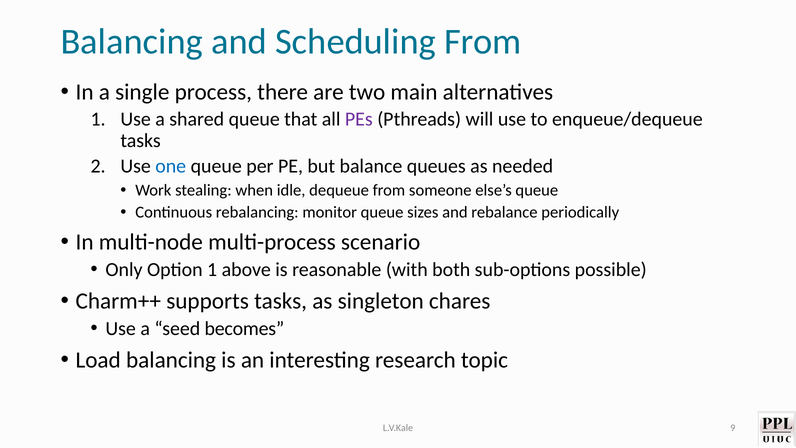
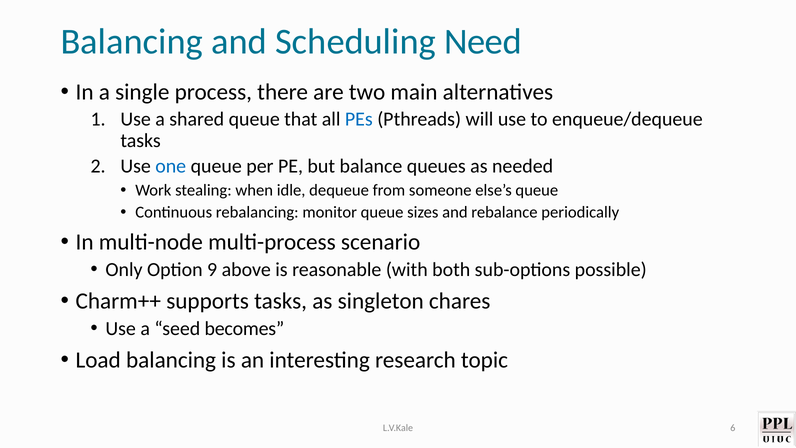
Scheduling From: From -> Need (483, 41)
PEs colour: purple -> blue (359, 119)
Option 1: 1 -> 9 (212, 269)
9: 9 -> 6 (733, 427)
